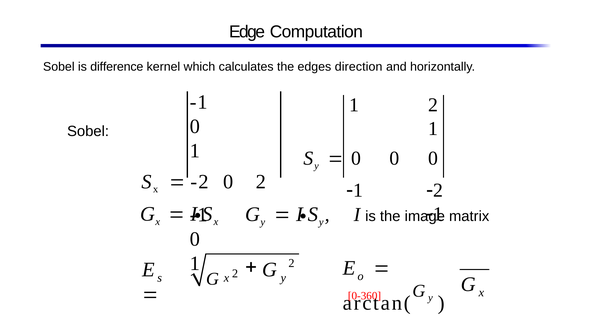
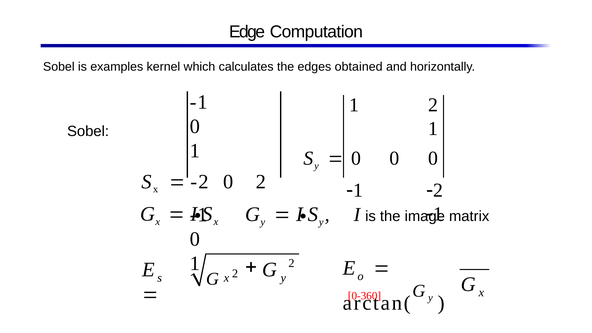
difference: difference -> examples (117, 67)
direction: direction -> obtained (359, 67)
